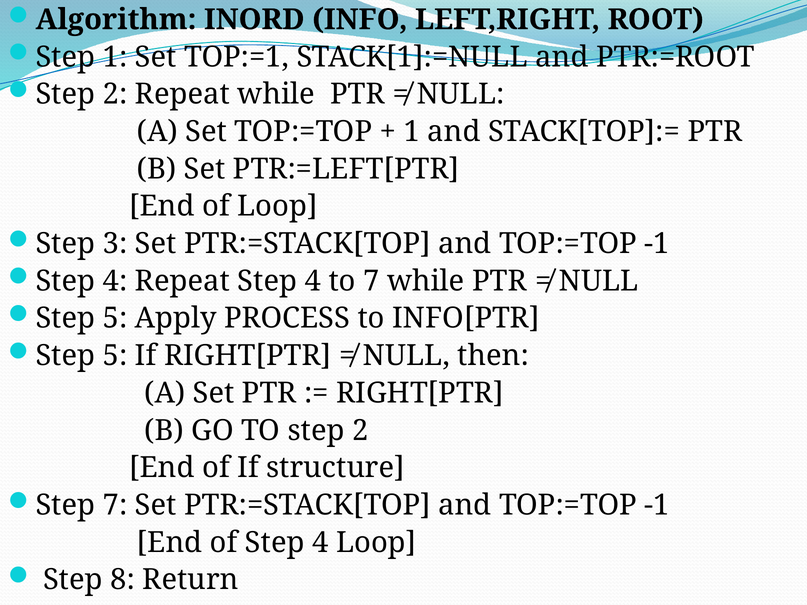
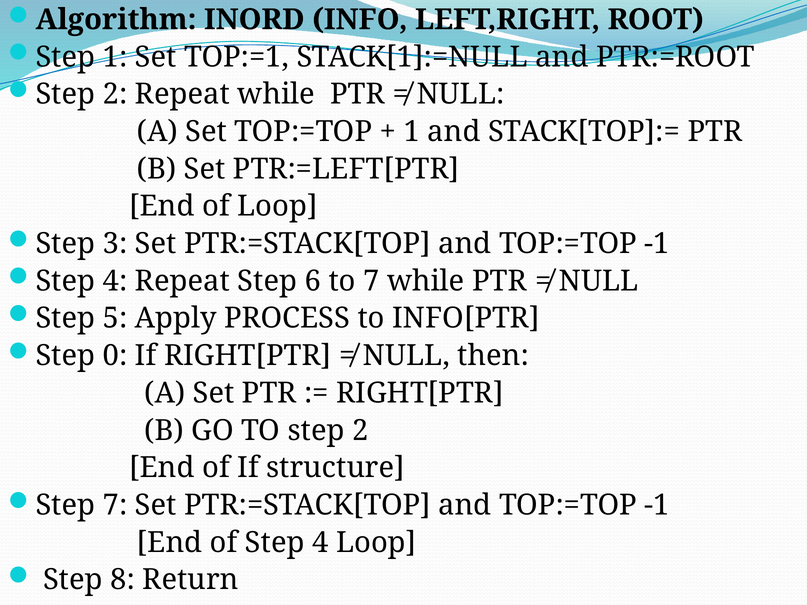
Repeat Step 4: 4 -> 6 (313, 281)
5: 5 -> 0 (115, 356)
